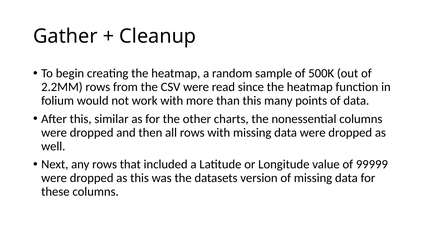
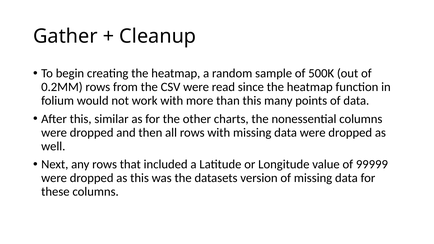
2.2MM: 2.2MM -> 0.2MM (62, 87)
